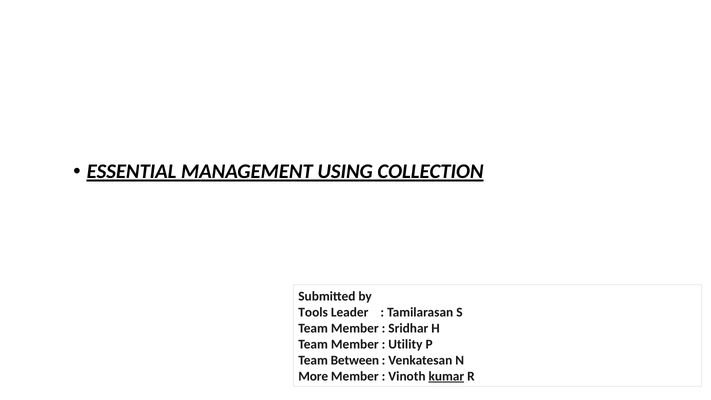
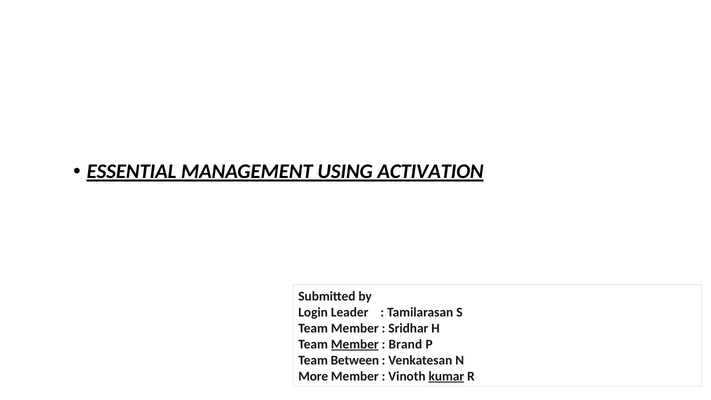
COLLECTION: COLLECTION -> ACTIVATION (431, 172)
Tools: Tools -> Login (313, 312)
Member underline: none -> present (355, 344)
Utility: Utility -> Brand (405, 344)
